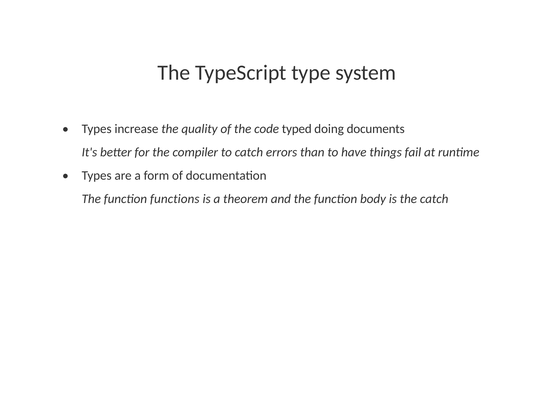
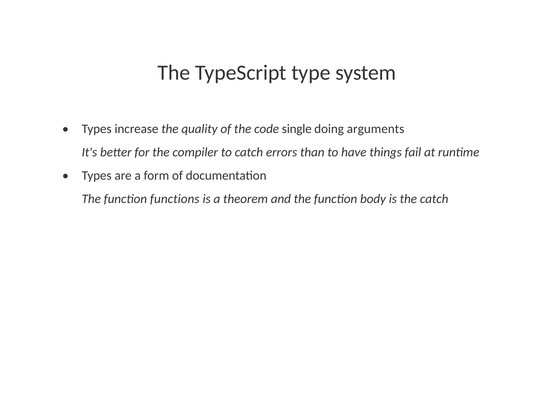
typed: typed -> single (297, 129)
documents: documents -> arguments (376, 129)
